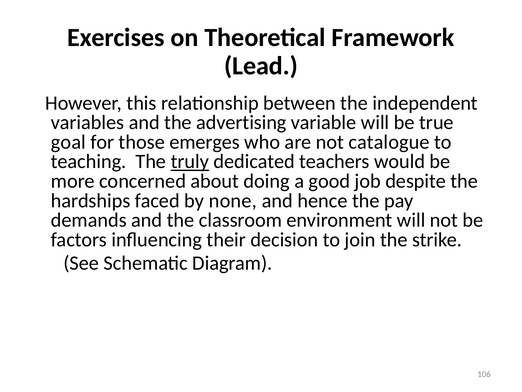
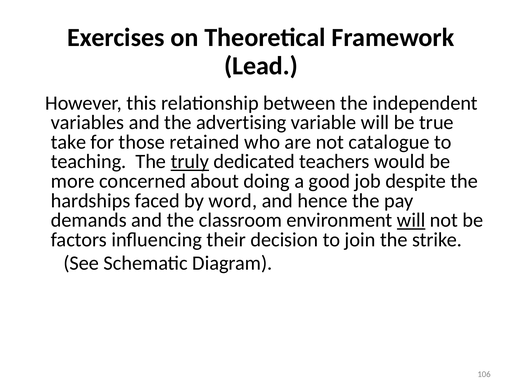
goal: goal -> take (69, 142)
emerges: emerges -> retained (204, 142)
none: none -> word (233, 200)
will underline: none -> present (411, 220)
